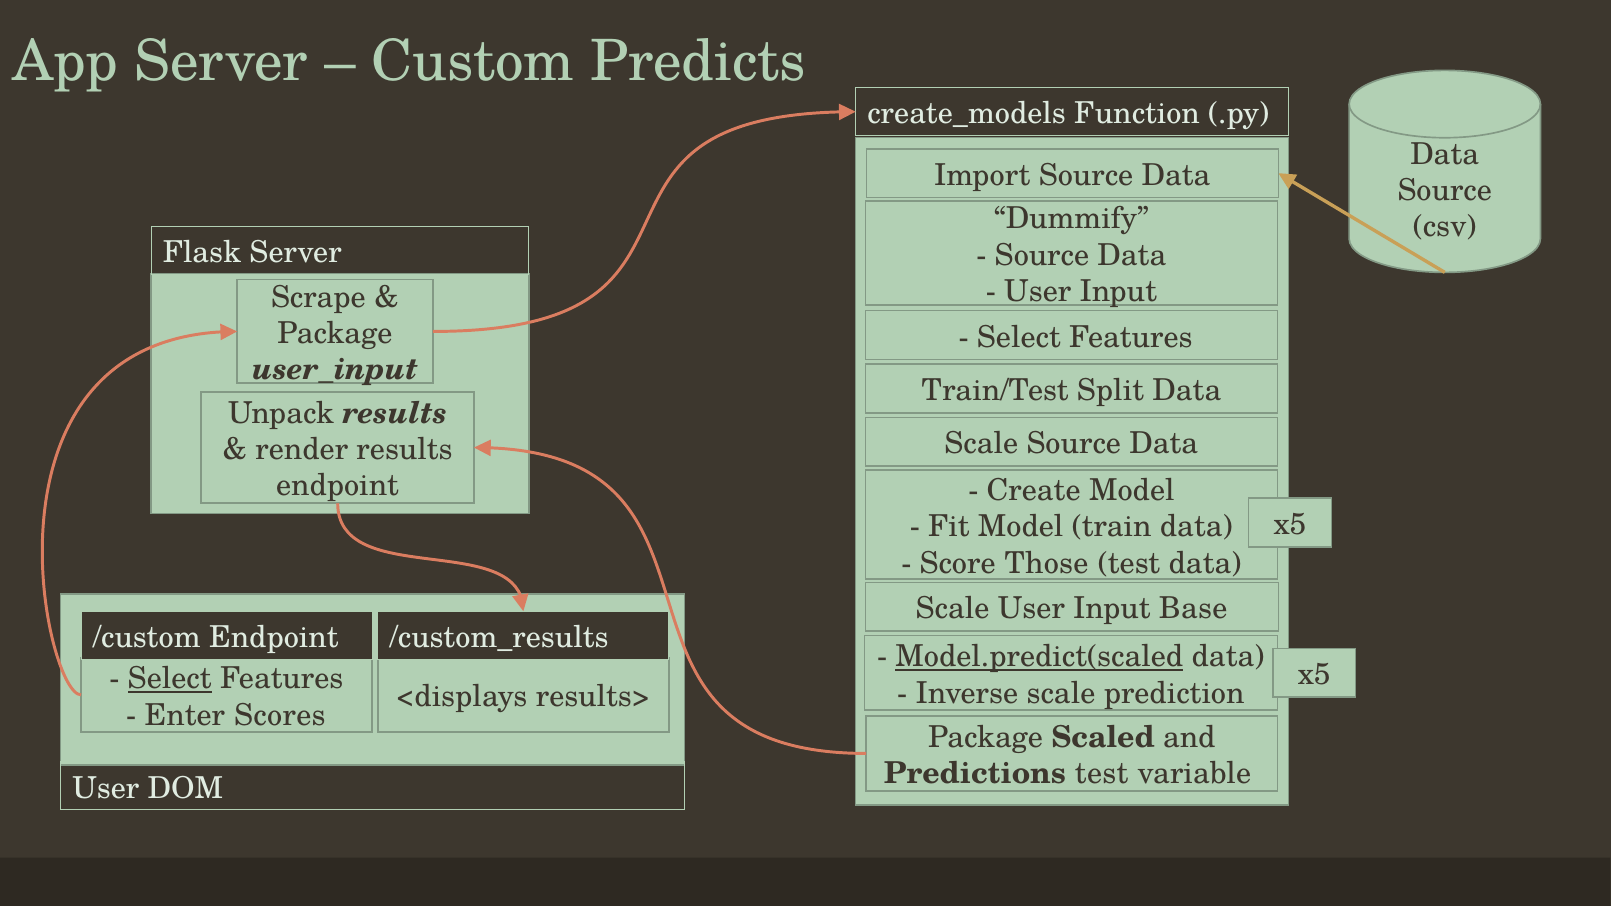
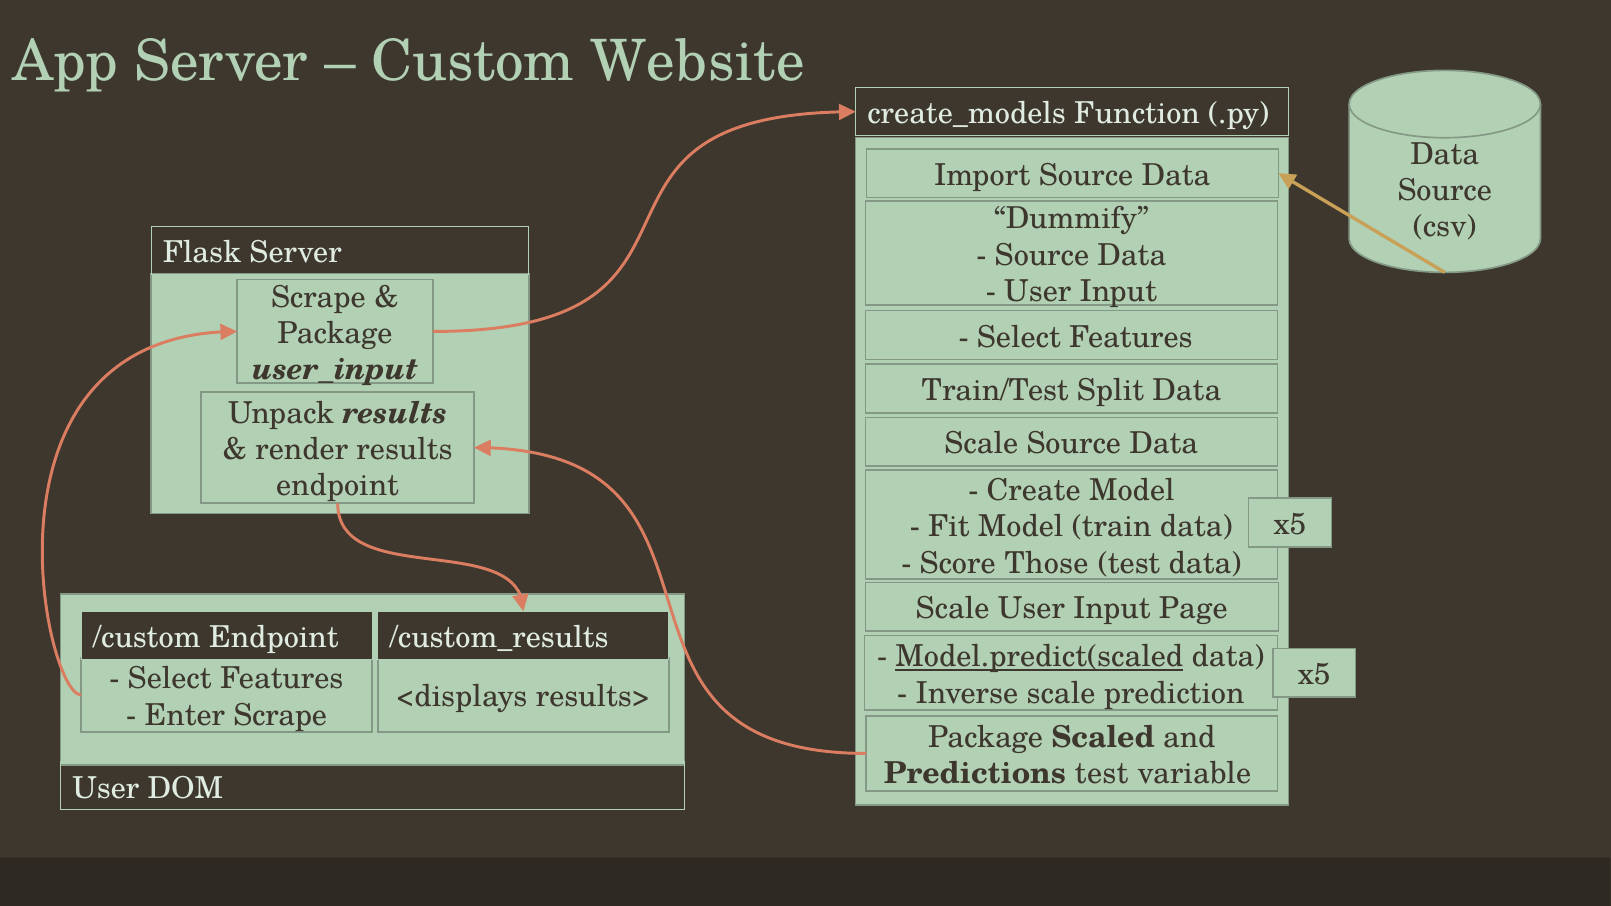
Predicts: Predicts -> Website (698, 62)
Base: Base -> Page (1193, 609)
Select underline: present -> none (170, 679)
Enter Scores: Scores -> Scrape (280, 715)
